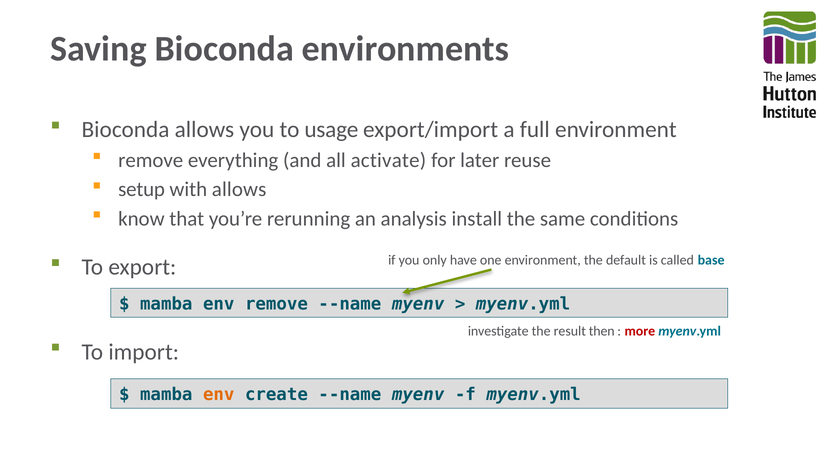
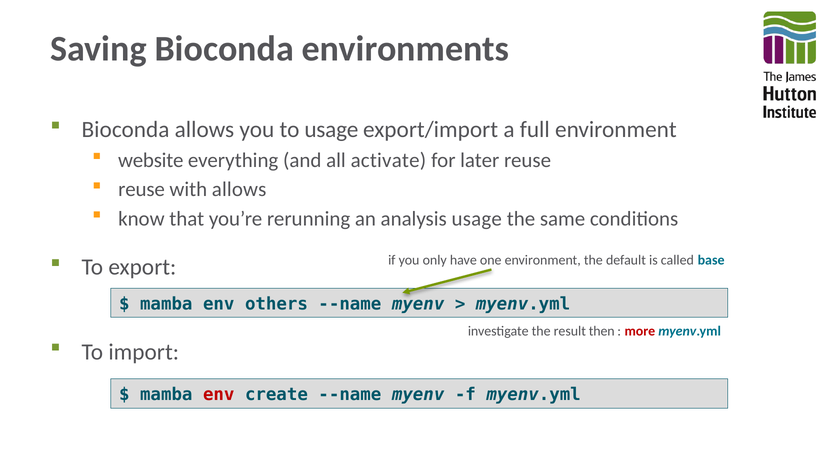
remove: remove -> website (151, 160)
setup: setup -> reuse (142, 189)
analysis install: install -> usage (477, 219)
env remove: remove -> others (276, 304)
env colour: orange -> red (219, 395)
